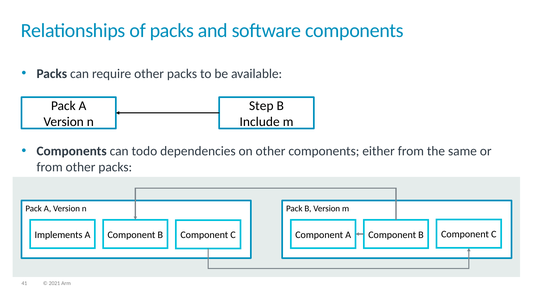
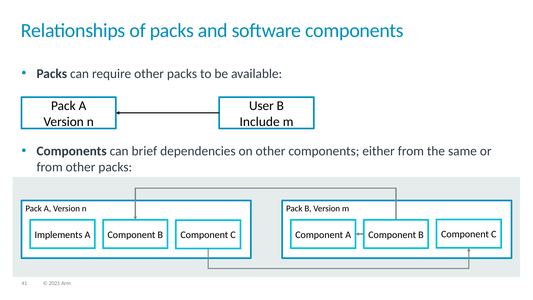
Step: Step -> User (261, 106)
todo: todo -> brief (144, 151)
